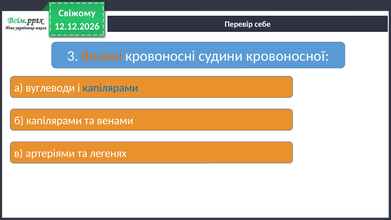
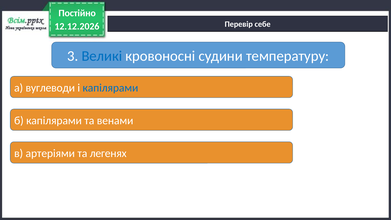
Свіжому: Свіжому -> Постійно (77, 13)
Великі colour: orange -> blue (102, 56)
кровоносної: кровоносної -> температуру (288, 56)
